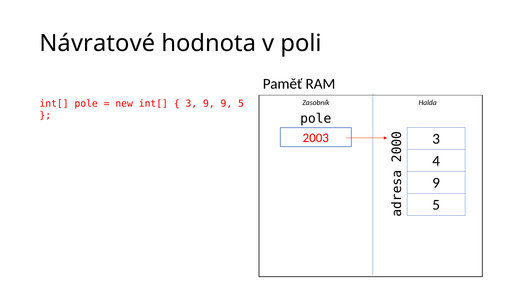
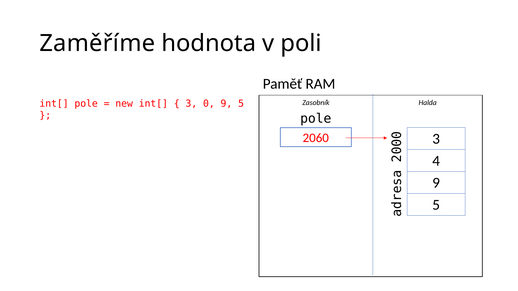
Návratové: Návratové -> Zaměříme (97, 44)
3 9: 9 -> 0 (209, 104)
2003: 2003 -> 2060 (316, 138)
